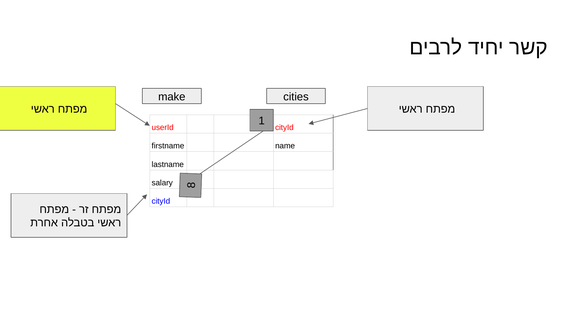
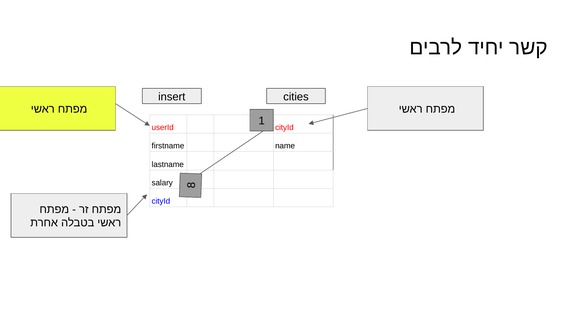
make: make -> insert (172, 97)
